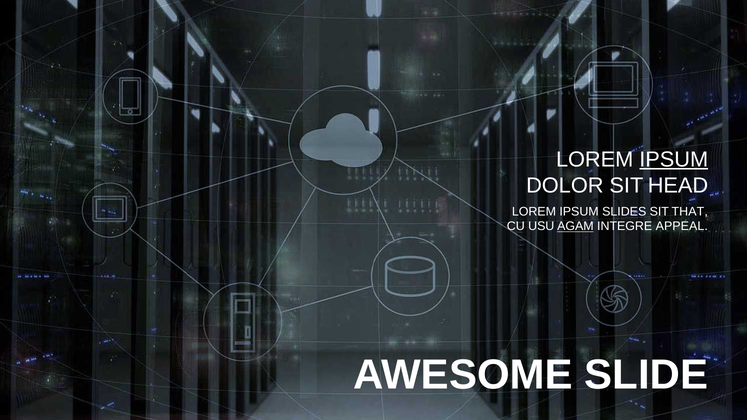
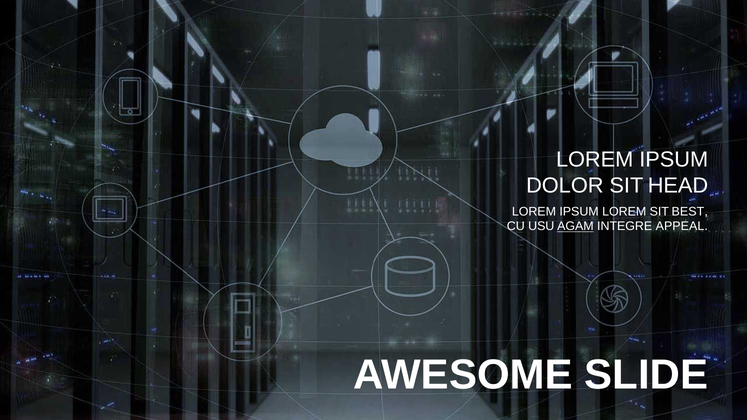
IPSUM underline: present -> none (674, 159)
IPSUM SLIDES: SLIDES -> LOREM (624, 212)
THAT: THAT -> BEST (690, 212)
